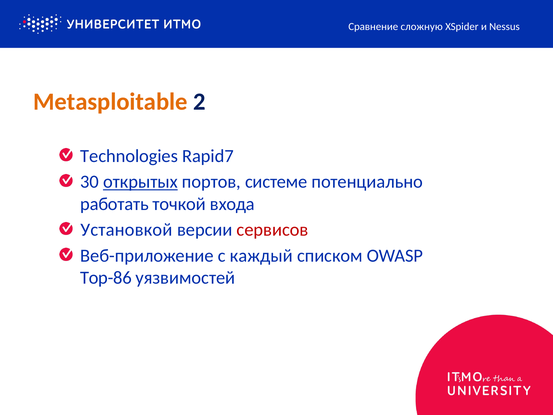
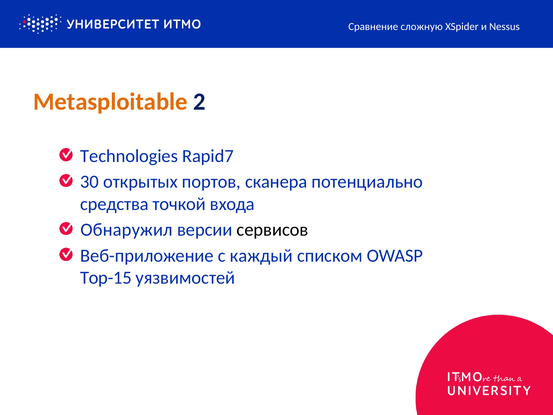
открытых underline: present -> none (140, 182)
системе: системе -> сканера (276, 182)
работать: работать -> средства (114, 204)
Установкой: Установкой -> Обнаружил (127, 230)
сервисов colour: red -> black (273, 230)
Top-86: Top-86 -> Top-15 (106, 278)
